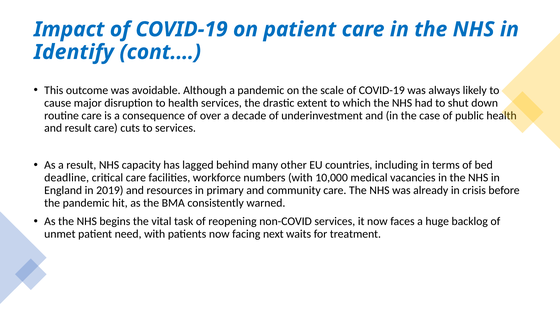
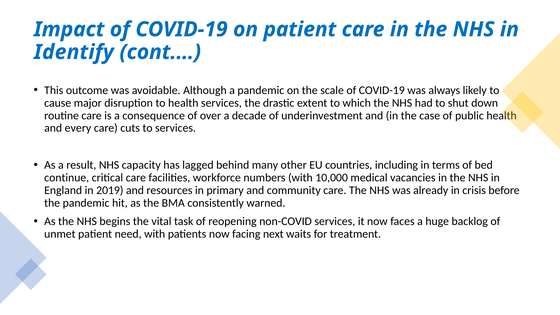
and result: result -> every (78, 128)
deadline: deadline -> continue (67, 178)
